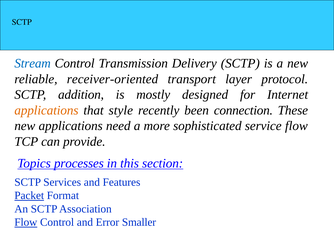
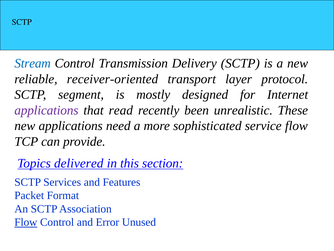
addition: addition -> segment (81, 94)
applications colour: orange -> purple (46, 110)
style: style -> read (121, 110)
connection: connection -> unrealistic (243, 110)
processes: processes -> delivered (79, 163)
Packet underline: present -> none (29, 195)
Smaller: Smaller -> Unused (139, 222)
